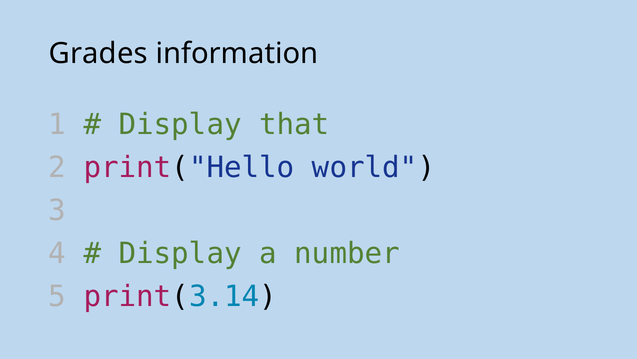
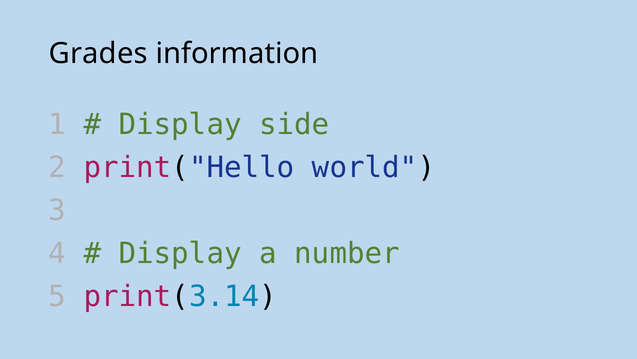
that: that -> side (294, 124)
